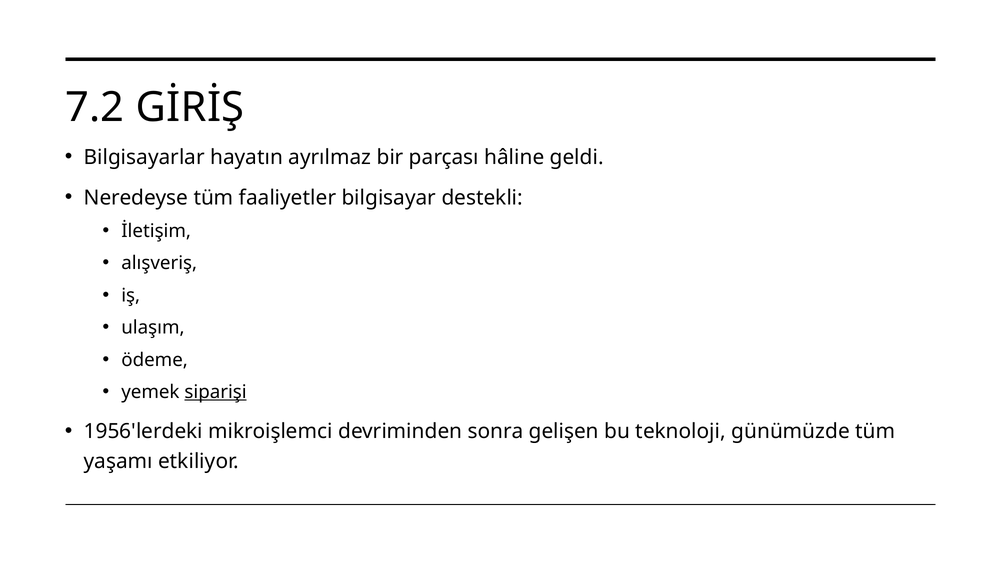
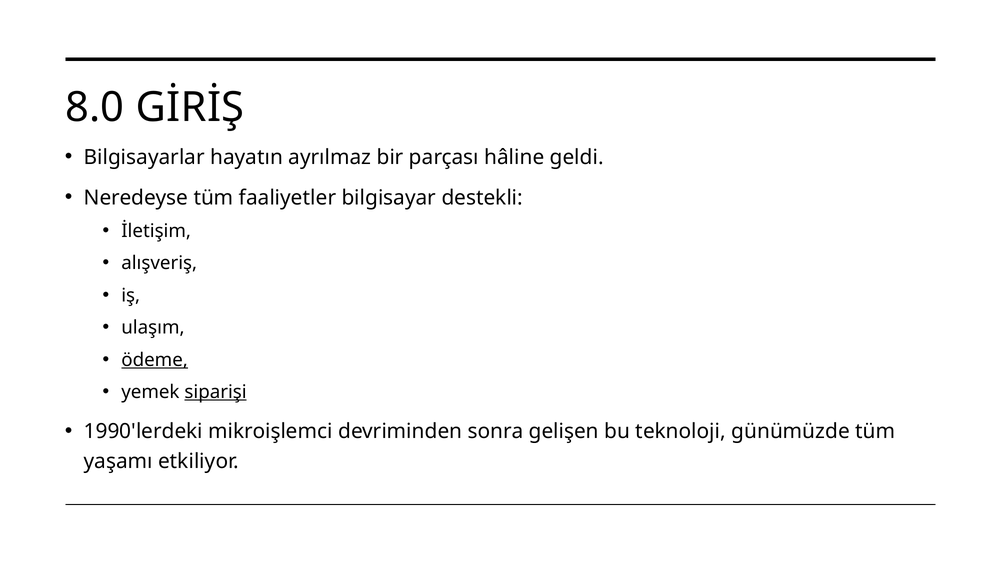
7.2: 7.2 -> 8.0 (95, 107)
ödeme underline: none -> present (155, 360)
1956'lerdeki: 1956'lerdeki -> 1990'lerdeki (143, 431)
